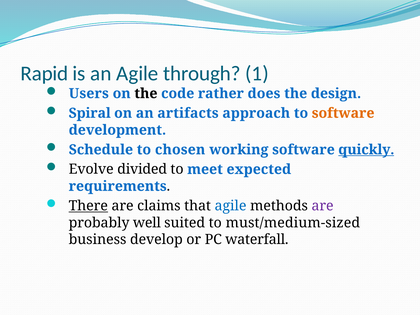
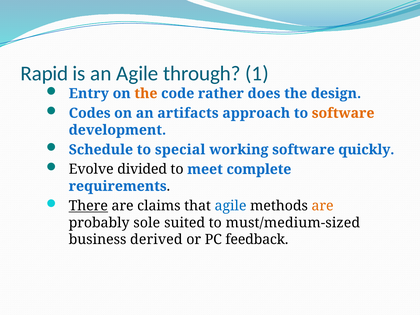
Users: Users -> Entry (89, 94)
the colour: black -> orange (146, 94)
Spiral: Spiral -> Codes (90, 113)
chosen: chosen -> special (180, 150)
quickly underline: present -> none (366, 150)
expected: expected -> complete (259, 169)
are colour: purple -> orange (323, 206)
well: well -> sole (147, 223)
develop: develop -> derived (156, 240)
waterfall: waterfall -> feedback (257, 240)
